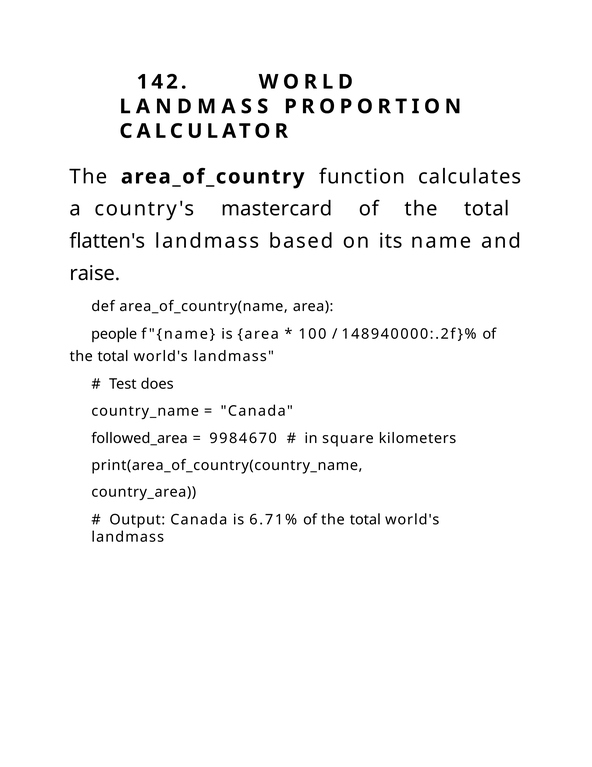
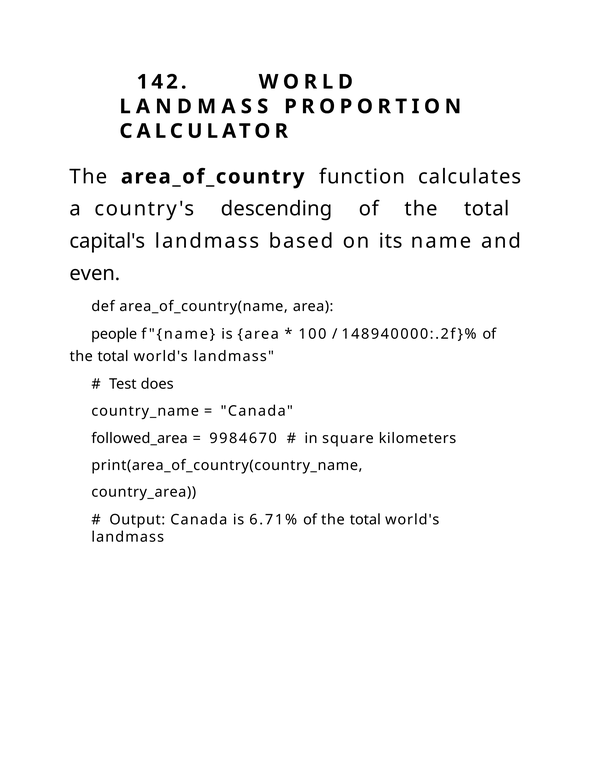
mastercard: mastercard -> descending (277, 209)
flatten's: flatten's -> capital's (107, 241)
raise: raise -> even (95, 273)
